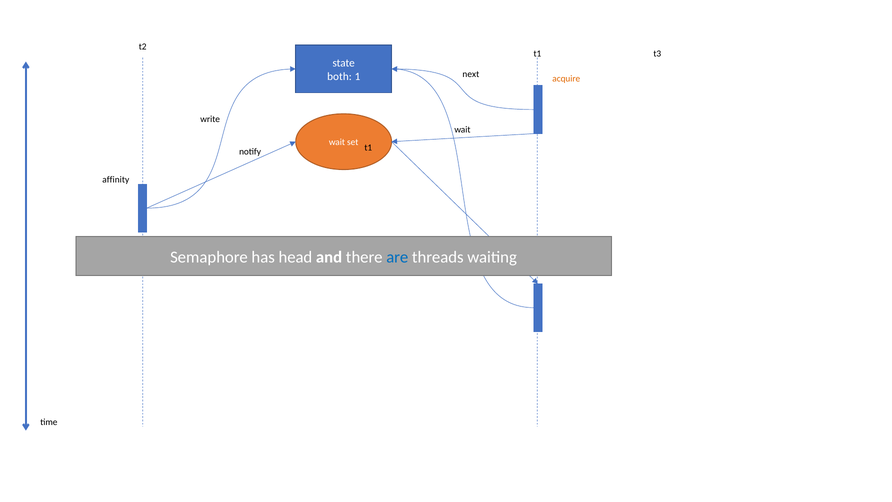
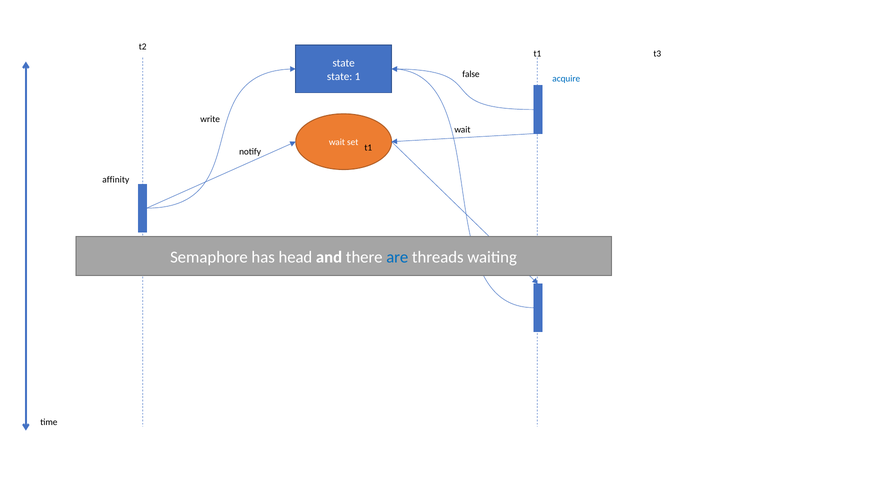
next: next -> false (471, 74)
both: both -> state (340, 76)
acquire colour: orange -> blue (566, 79)
